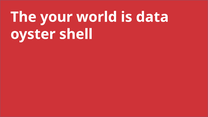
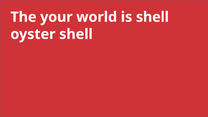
is data: data -> shell (152, 17)
